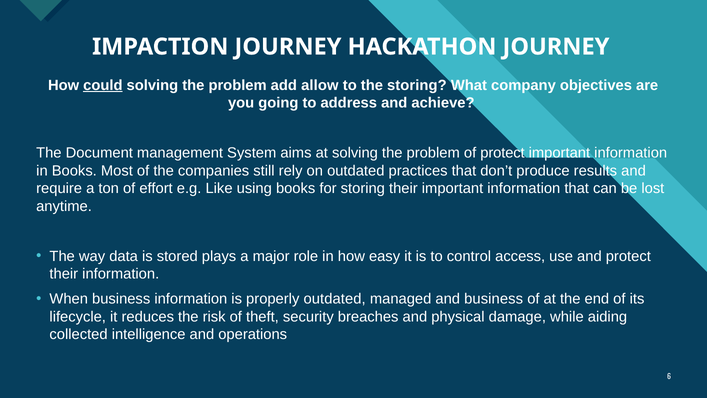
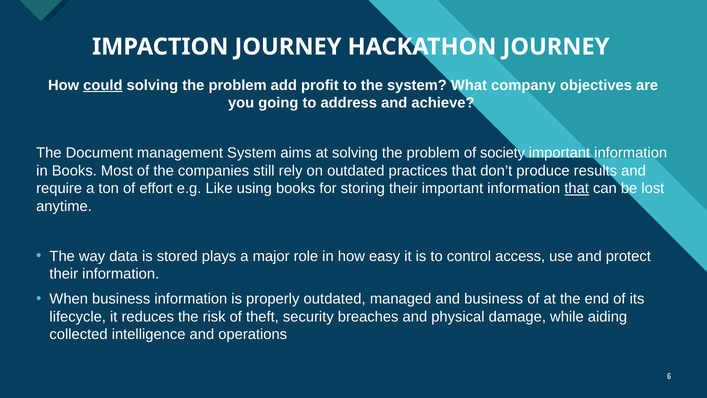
allow: allow -> profit (320, 85)
the storing: storing -> system (417, 85)
of protect: protect -> society (503, 153)
that underline: none -> present (577, 188)
